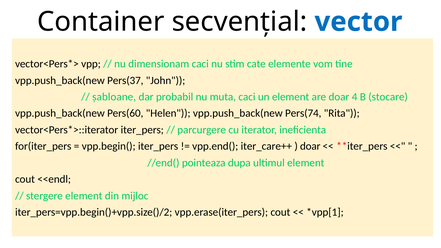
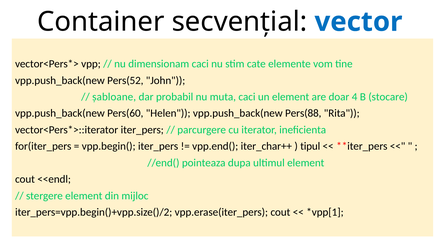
Pers(37: Pers(37 -> Pers(52 (125, 80)
Pers(74: Pers(74 -> Pers(88 (303, 113)
iter_care++: iter_care++ -> iter_char++ (266, 146)
doar: doar -> tipul (310, 146)
